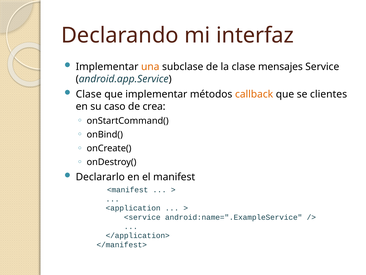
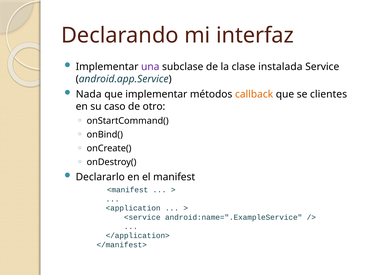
una colour: orange -> purple (150, 67)
mensajes: mensajes -> instalada (280, 67)
Clase: Clase -> Nada (89, 94)
crea: crea -> otro (154, 106)
